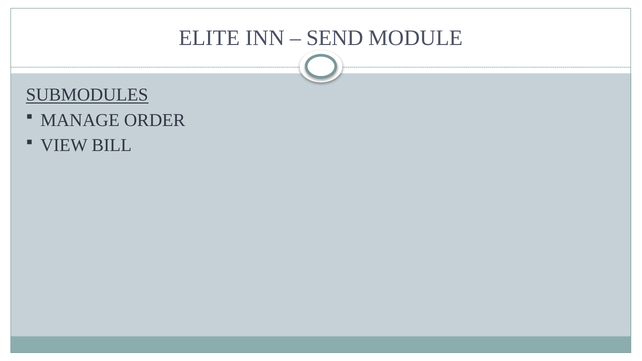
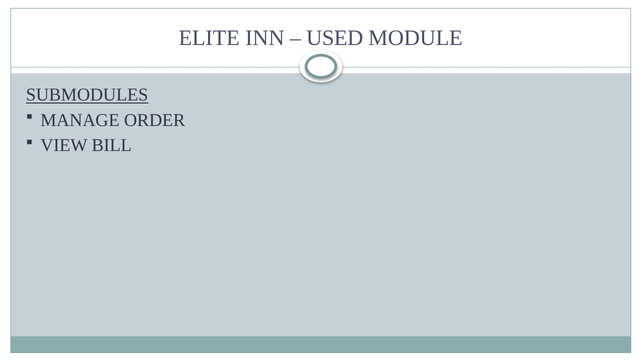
SEND: SEND -> USED (335, 38)
